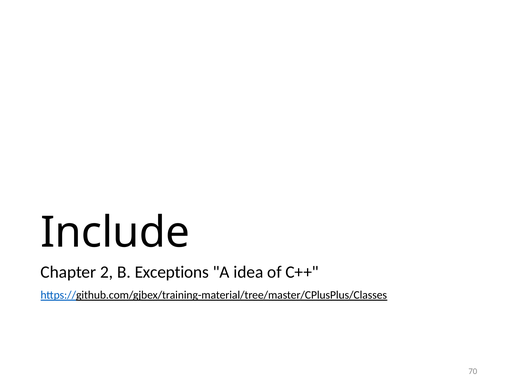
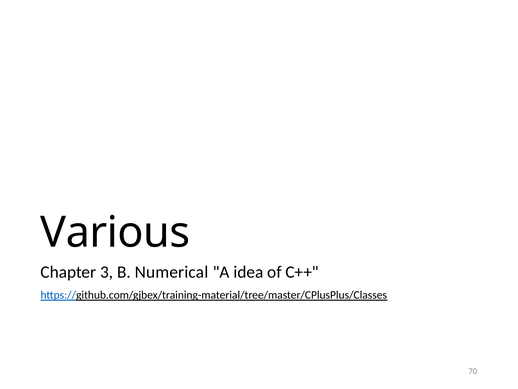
Include: Include -> Various (115, 232)
2: 2 -> 3 (107, 272)
Exceptions: Exceptions -> Numerical (172, 272)
